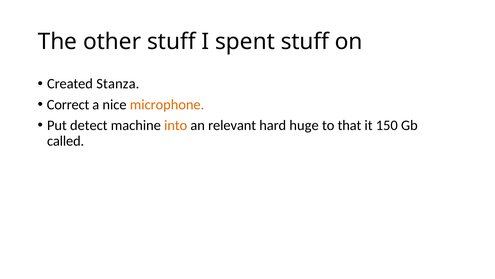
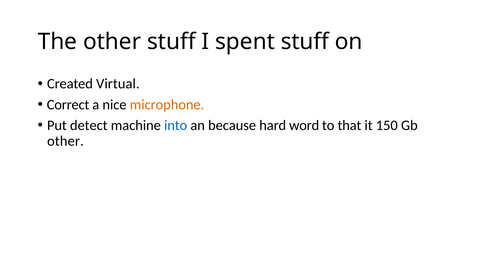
Stanza: Stanza -> Virtual (118, 84)
into colour: orange -> blue (176, 125)
relevant: relevant -> because (232, 125)
huge: huge -> word (304, 125)
called: called -> other (65, 141)
